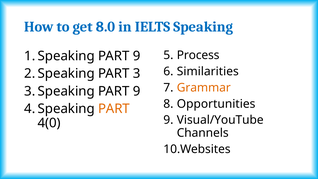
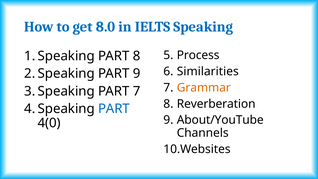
9: 9 -> 8 (137, 56)
PART 3: 3 -> 9 (137, 73)
9: 9 -> 7 (137, 91)
Opportunities: Opportunities -> Reverberation (216, 104)
PART colour: orange -> blue (114, 109)
Visual/YouTube: Visual/YouTube -> About/YouTube (220, 120)
